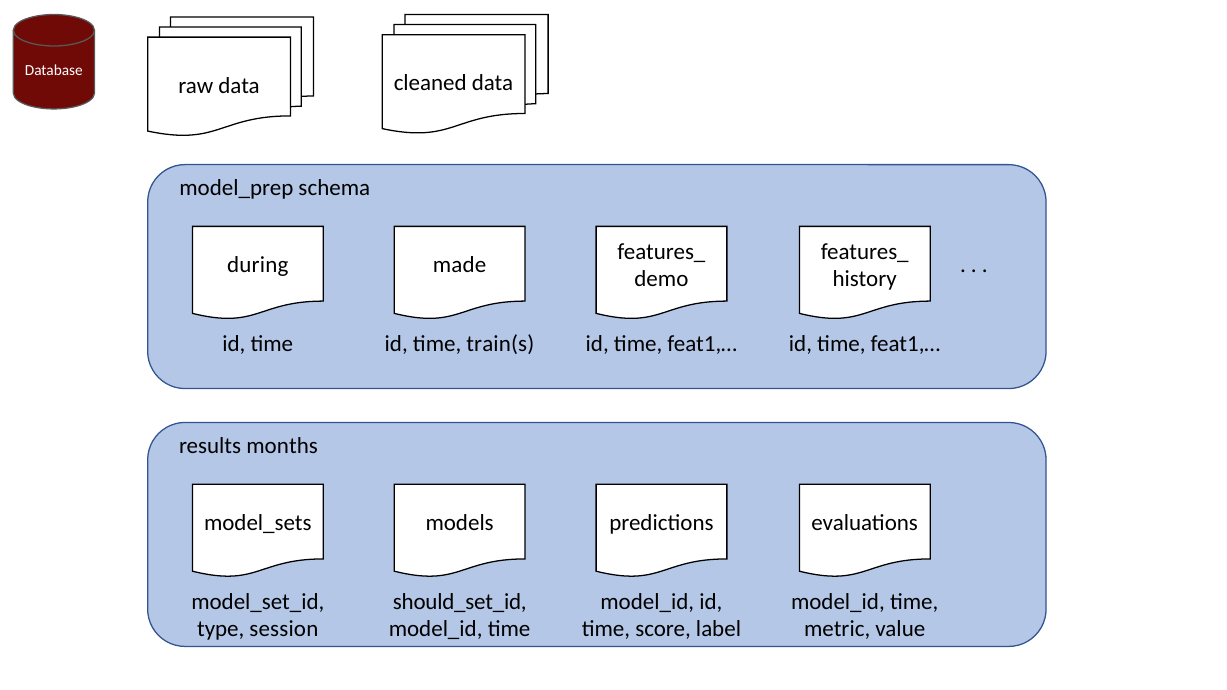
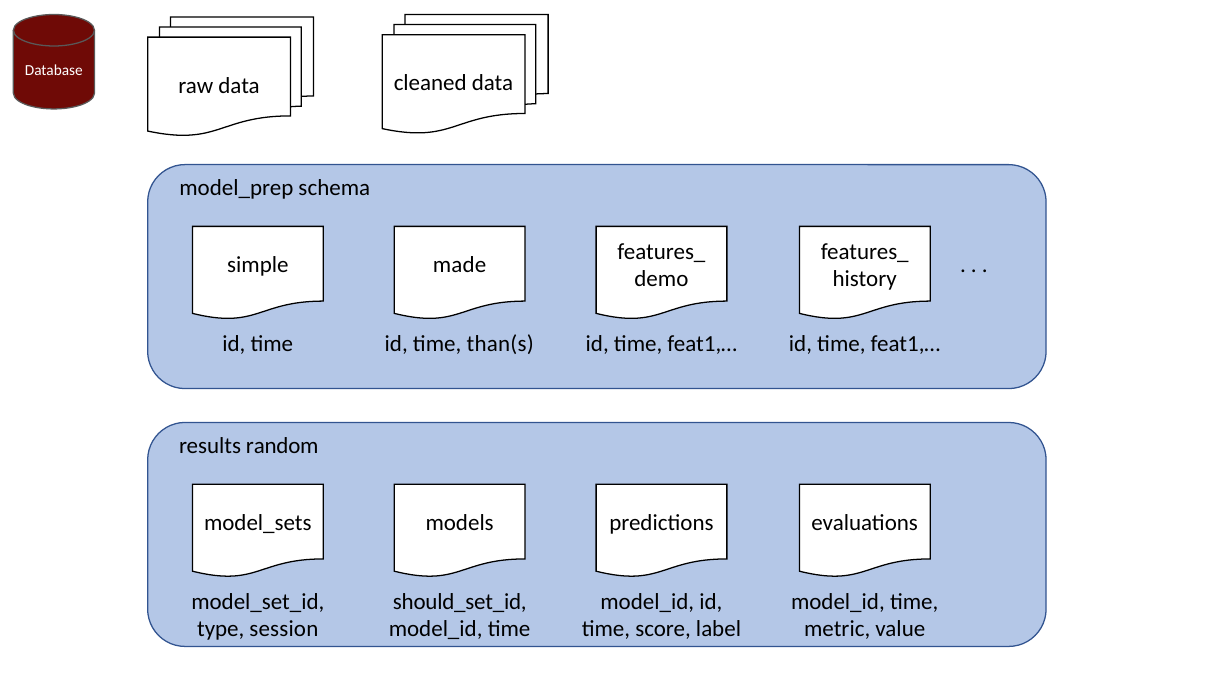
during: during -> simple (258, 265)
train(s: train(s -> than(s (500, 344)
months: months -> random (282, 446)
